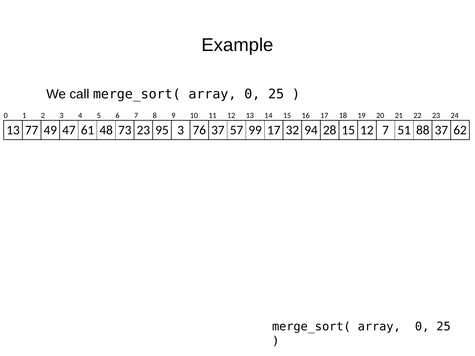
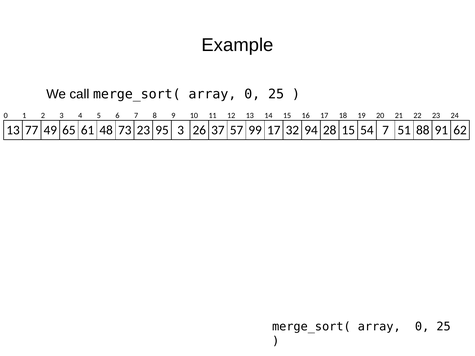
47: 47 -> 65 (69, 130)
76: 76 -> 26 (199, 130)
15 12: 12 -> 54 (367, 130)
88 37: 37 -> 91 (441, 130)
